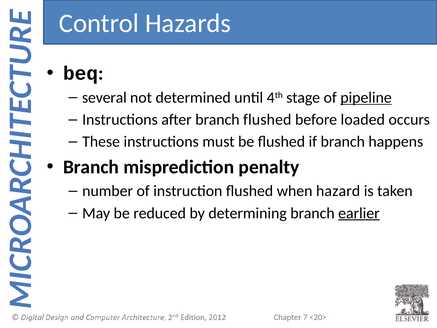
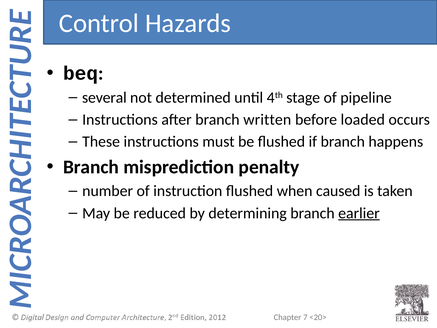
pipeline underline: present -> none (366, 97)
branch flushed: flushed -> written (267, 120)
hazard: hazard -> caused (338, 191)
